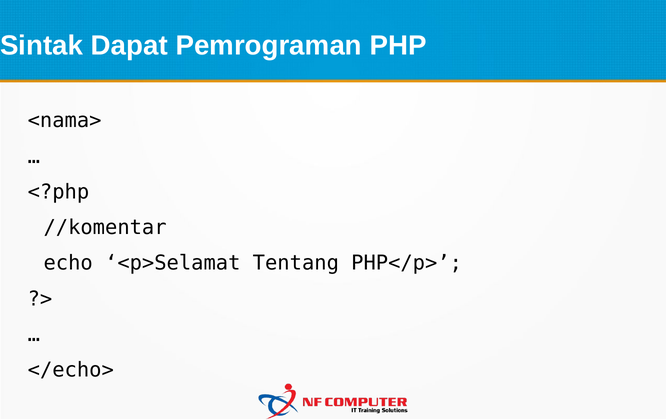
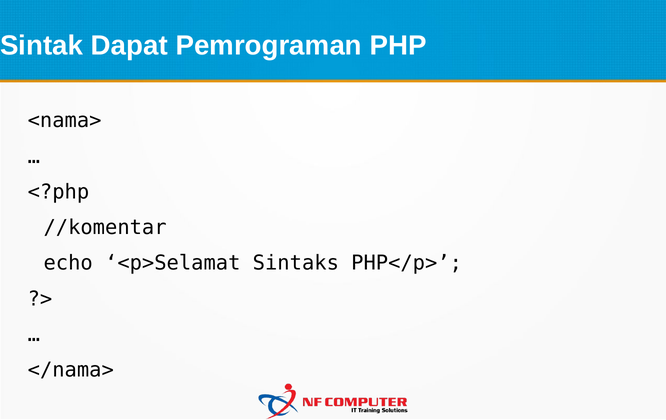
Tentang: Tentang -> Sintaks (296, 263)
</echo>: </echo> -> </nama> (71, 370)
